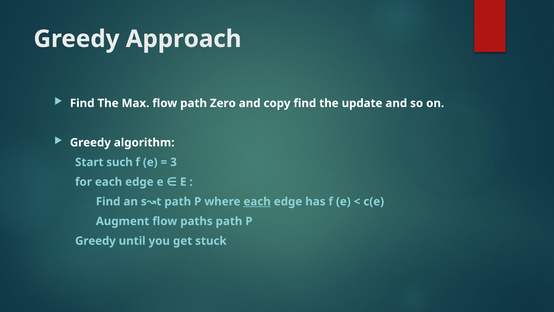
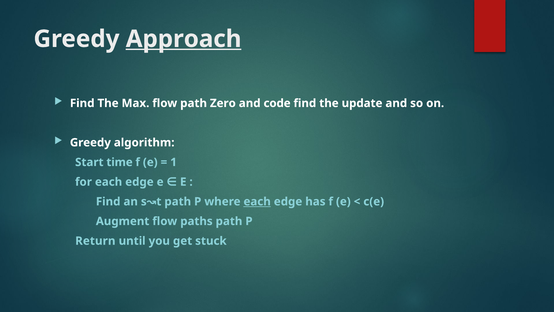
Approach underline: none -> present (184, 39)
copy: copy -> code (277, 103)
such: such -> time (120, 162)
3: 3 -> 1 (174, 162)
Greedy: Greedy -> Return (95, 241)
